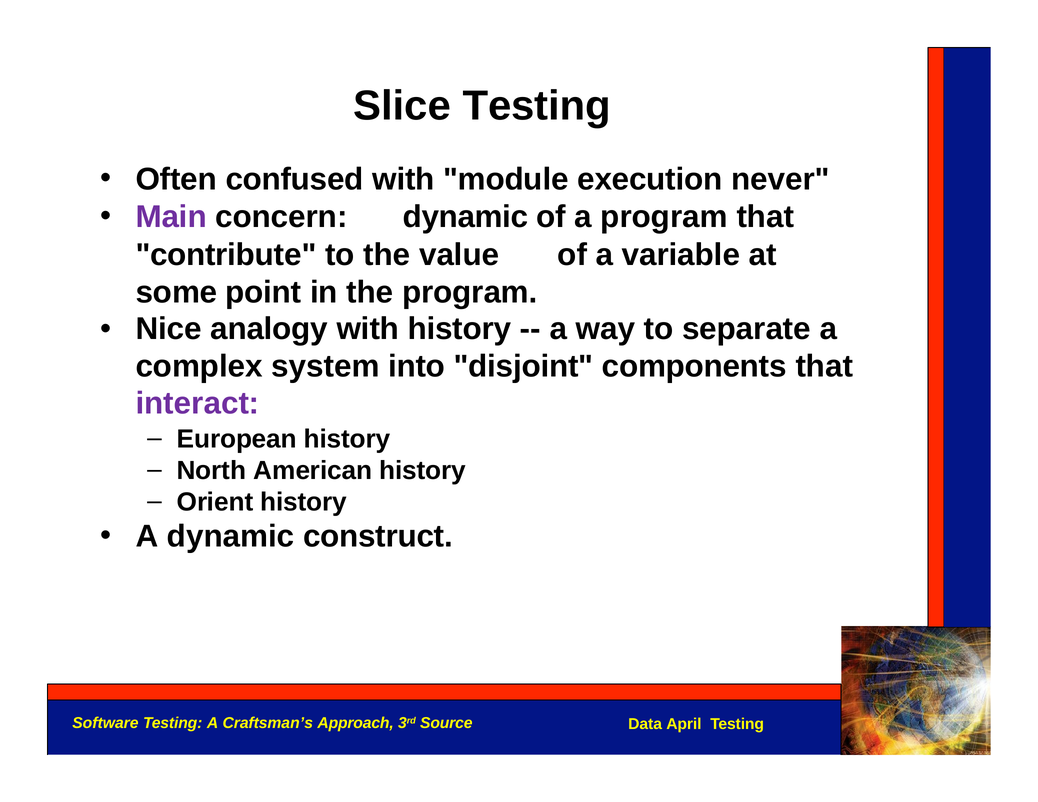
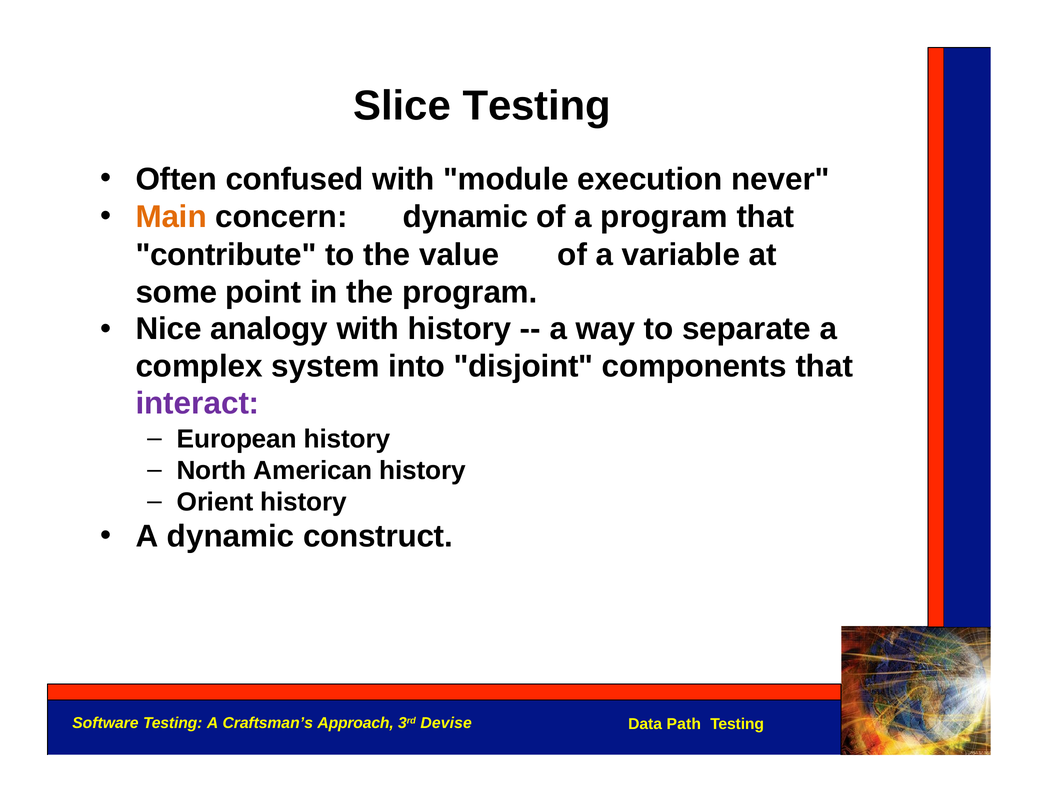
Main colour: purple -> orange (171, 217)
Source: Source -> Devise (446, 723)
April: April -> Path (684, 724)
